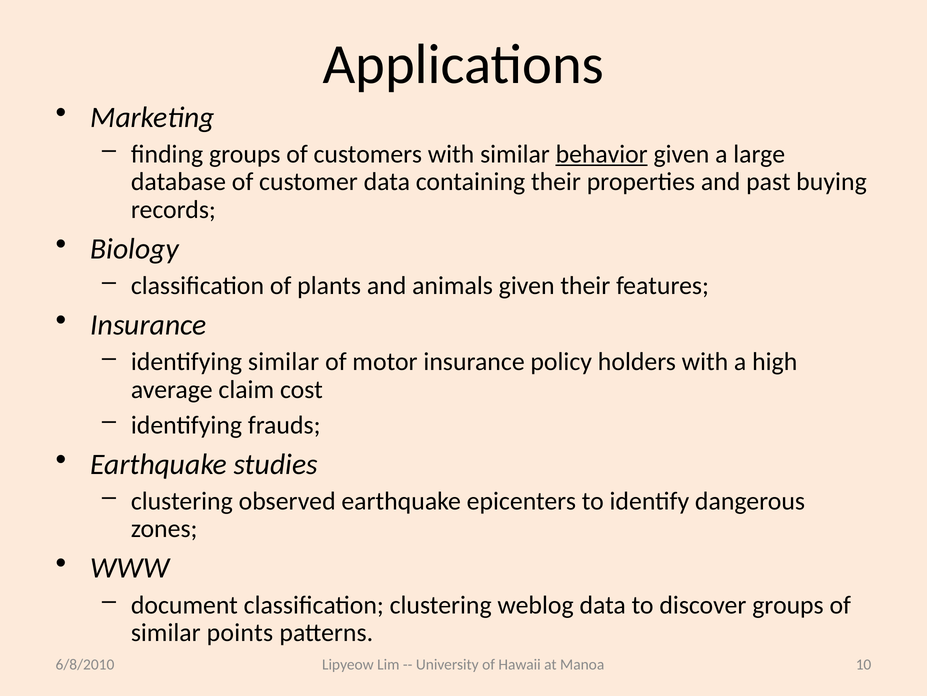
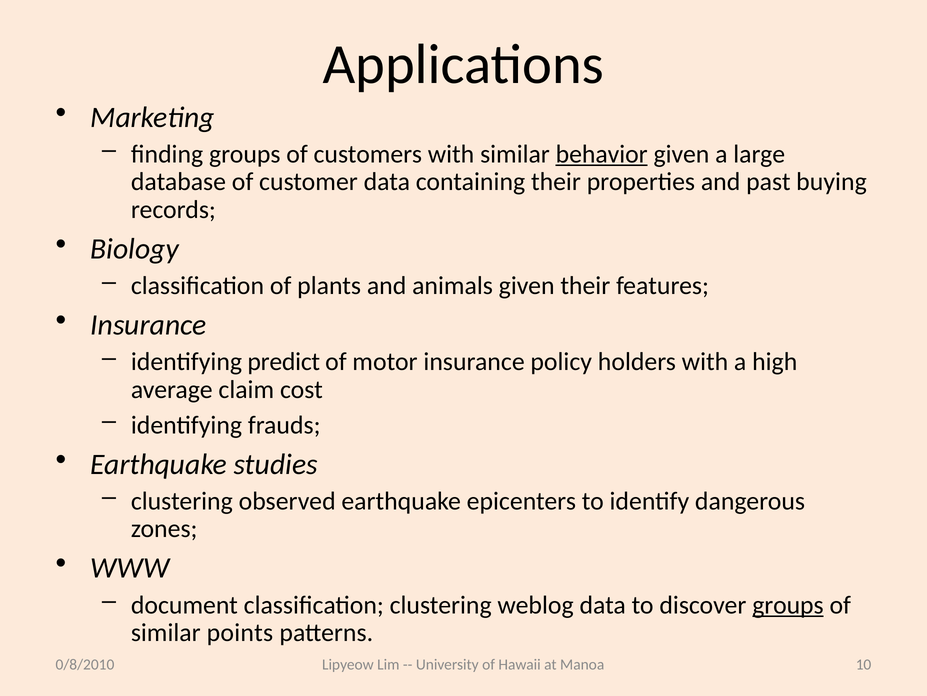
identifying similar: similar -> predict (284, 362)
groups underline: none -> present (788, 604)
6/8/2010: 6/8/2010 -> 0/8/2010 (85, 664)
